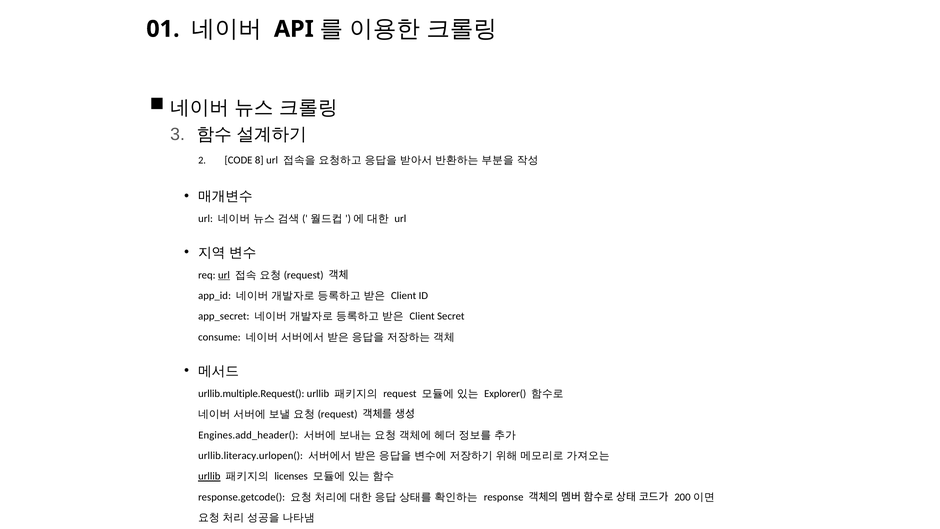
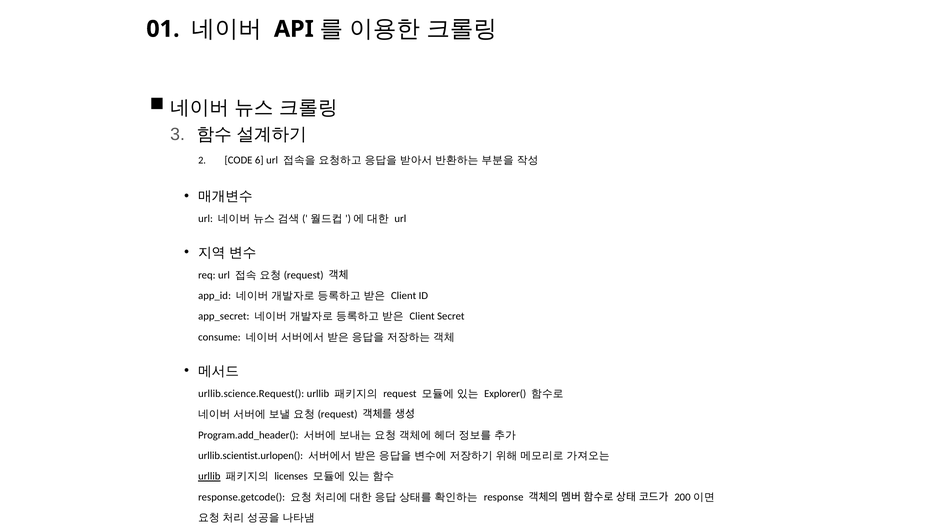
8: 8 -> 6 (259, 160)
url underline: present -> none (224, 275)
urllib.multiple.Request(: urllib.multiple.Request( -> urllib.science.Request( (251, 393)
Engines.add_header(: Engines.add_header( -> Program.add_header( (248, 435)
urllib.literacy.urlopen(: urllib.literacy.urlopen( -> urllib.scientist.urlopen( (251, 456)
